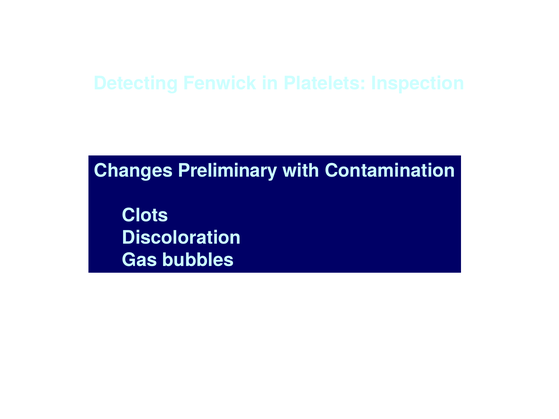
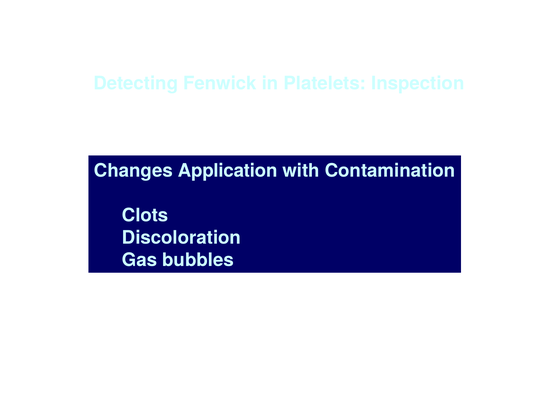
Preliminary: Preliminary -> Application (228, 171)
